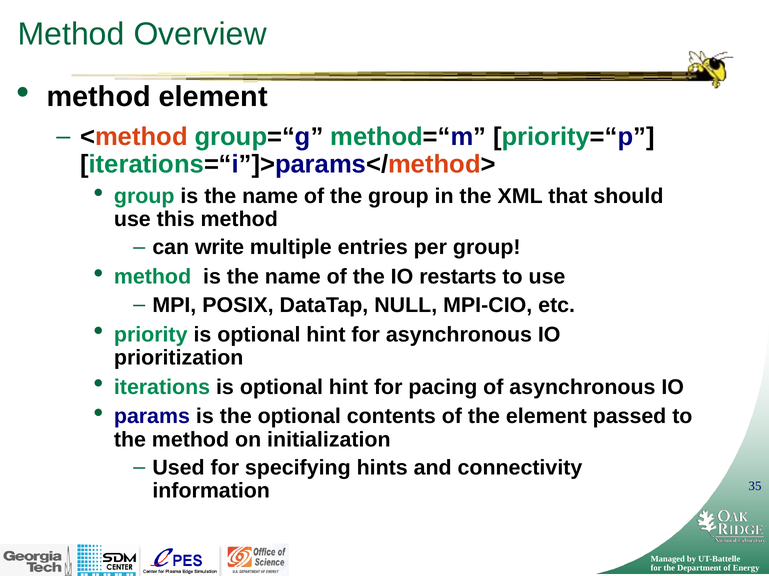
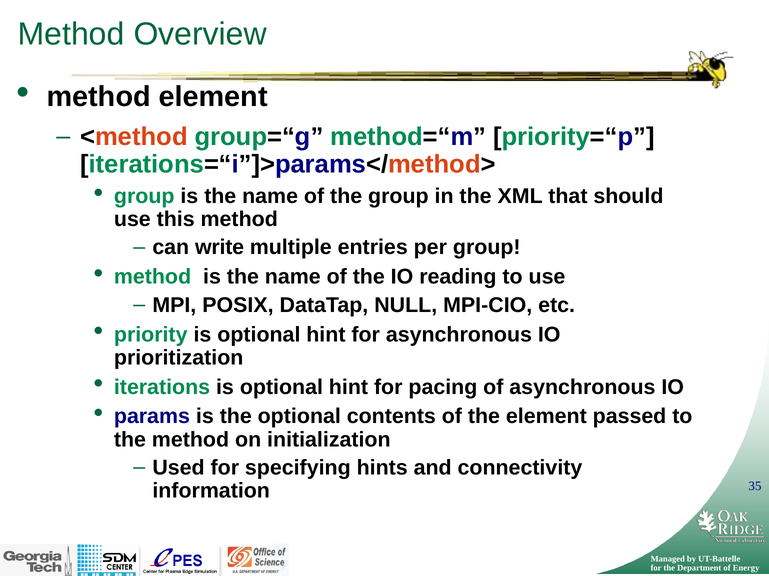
restarts: restarts -> reading (458, 277)
